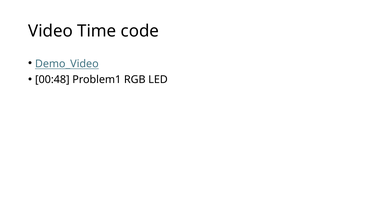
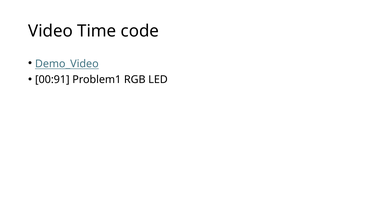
00:48: 00:48 -> 00:91 (52, 79)
